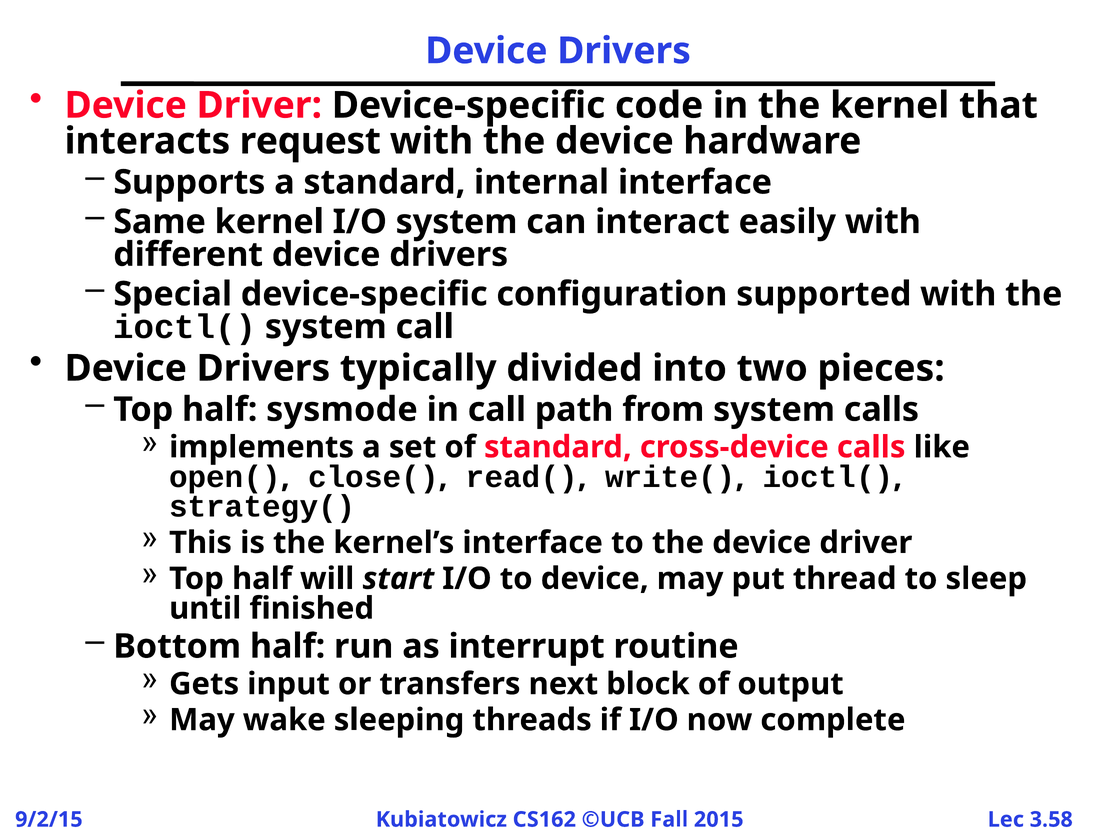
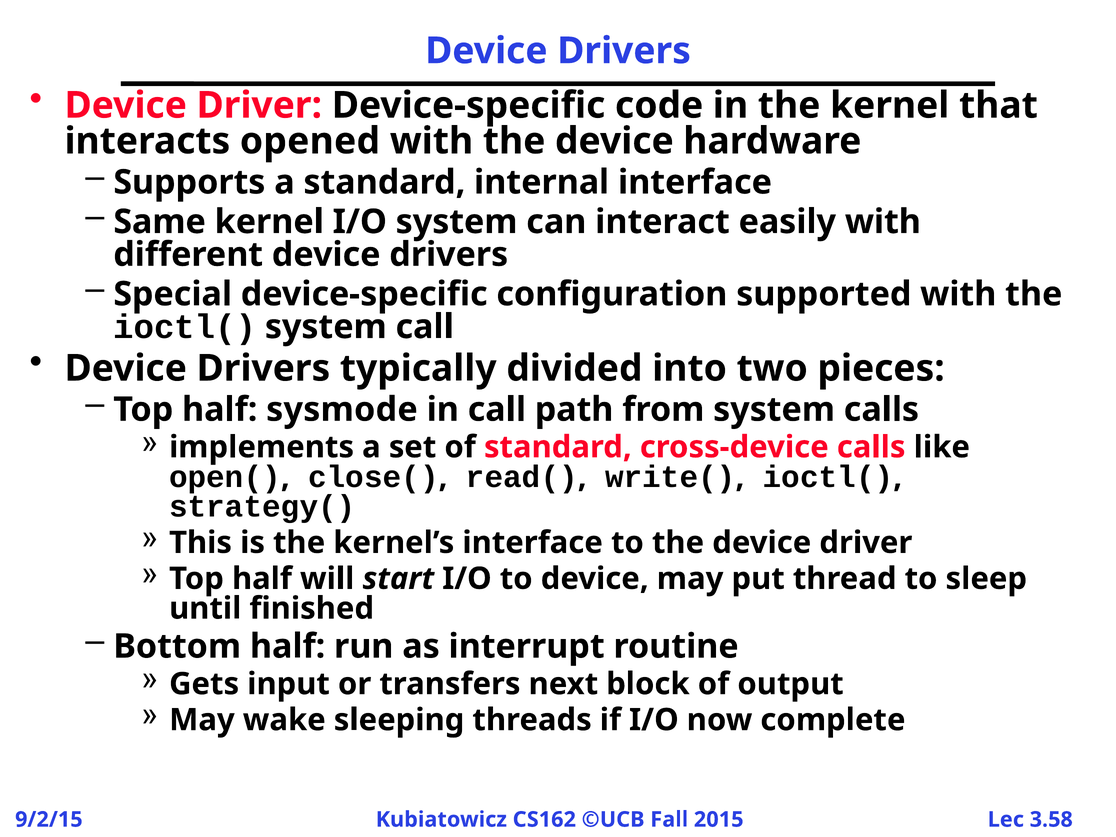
request: request -> opened (310, 141)
